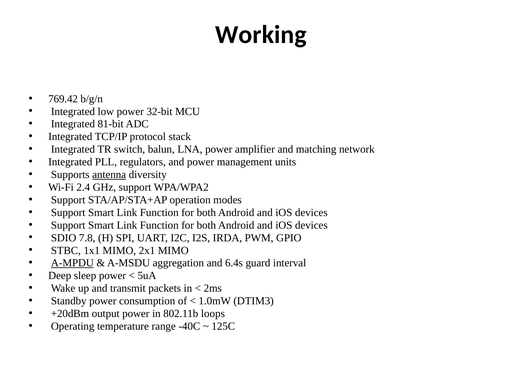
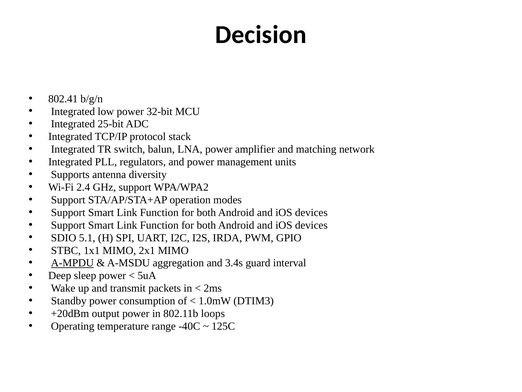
Working: Working -> Decision (261, 35)
769.42: 769.42 -> 802.41 (63, 99)
81-bit: 81-bit -> 25-bit (111, 124)
antenna underline: present -> none (109, 174)
7.8: 7.8 -> 5.1 (87, 237)
6.4s: 6.4s -> 3.4s (234, 263)
